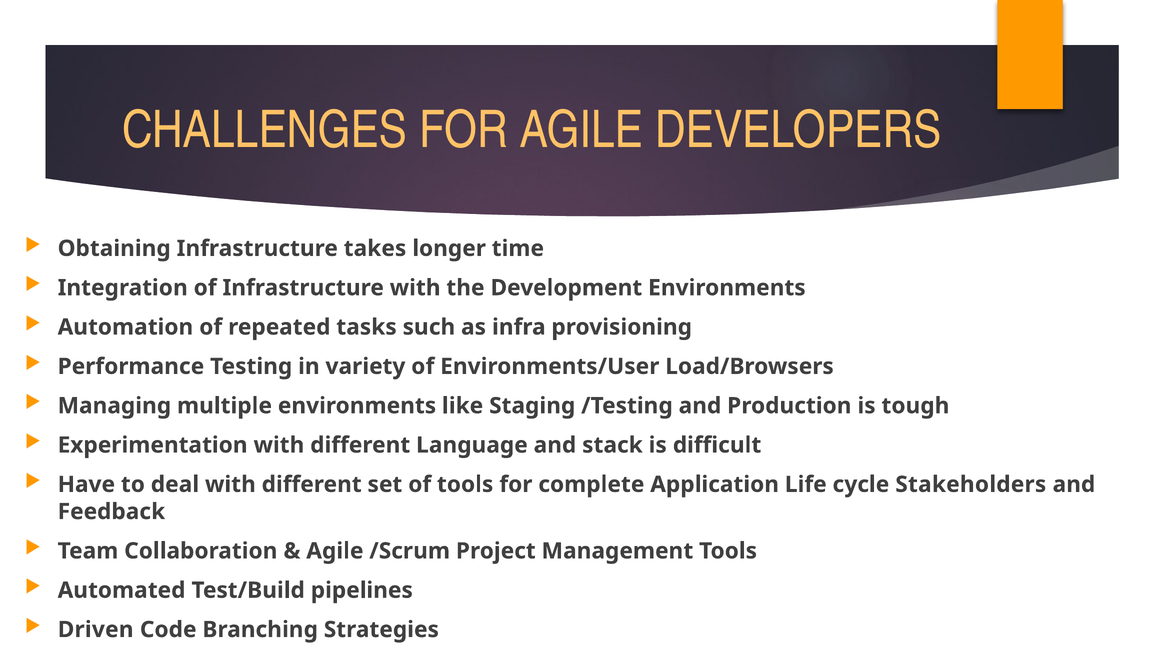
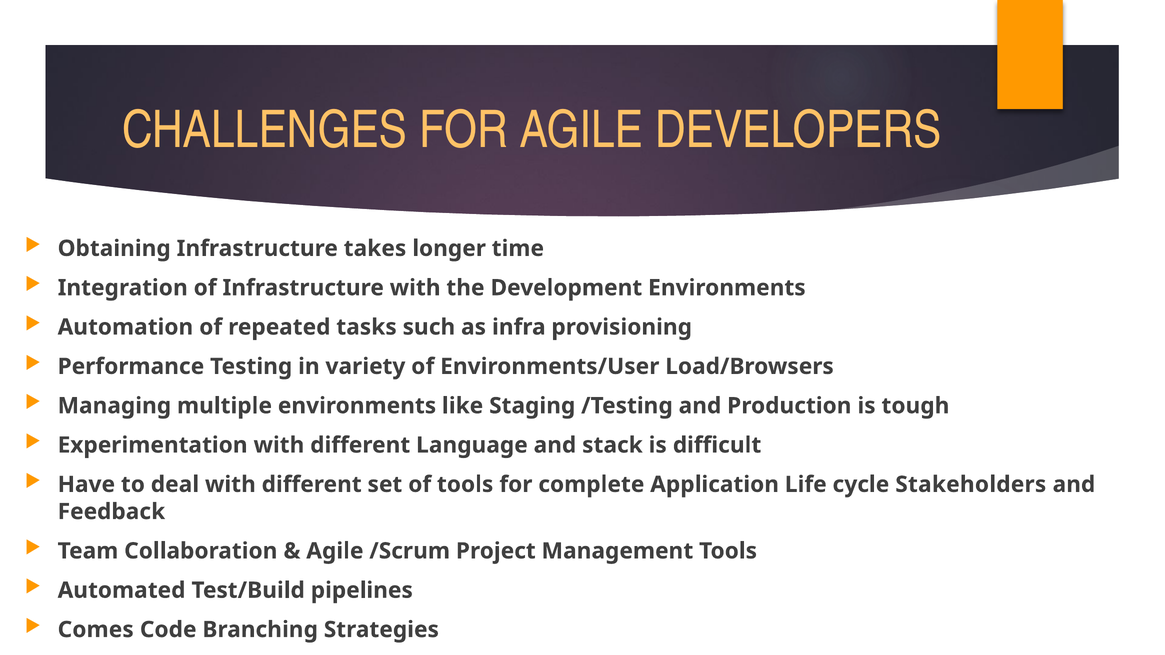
Driven: Driven -> Comes (96, 630)
